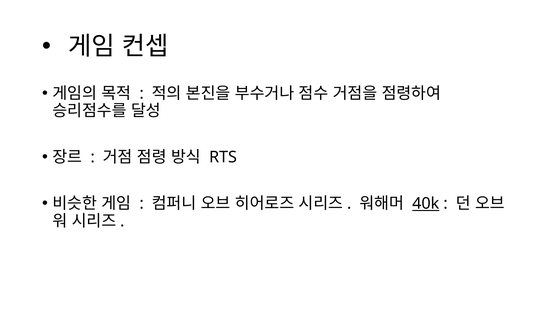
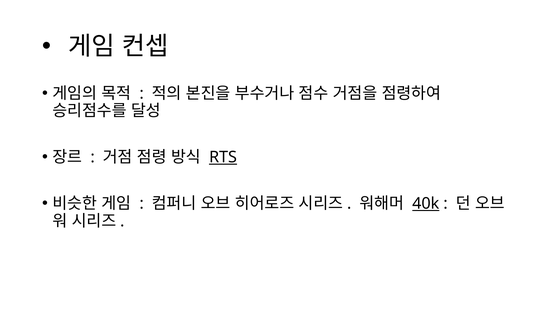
RTS underline: none -> present (223, 157)
